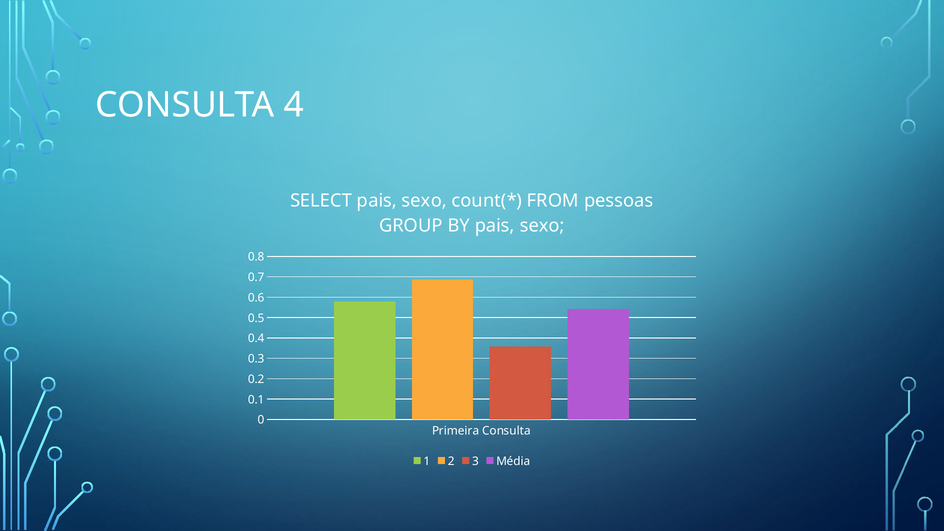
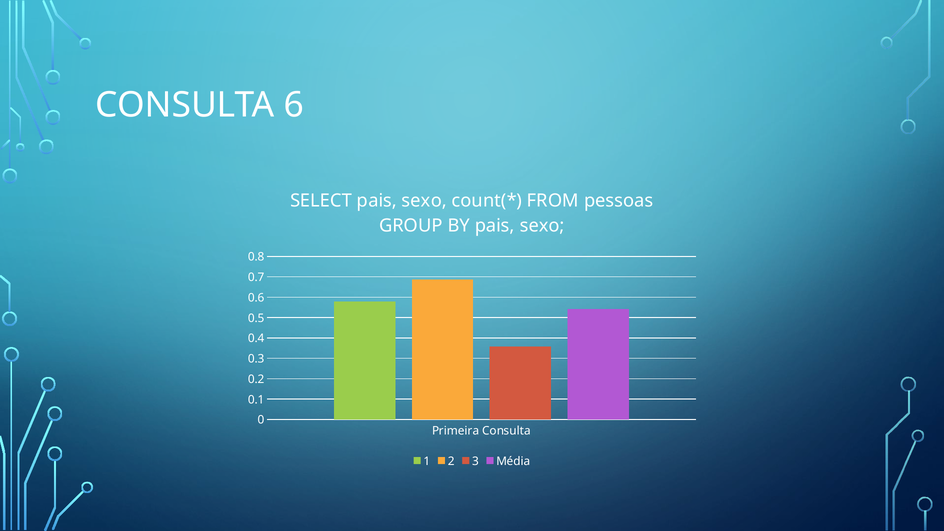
4: 4 -> 6 (294, 105)
